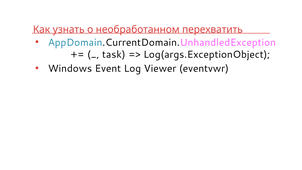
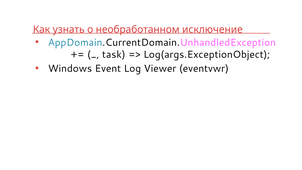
перехватить: перехватить -> исключение (212, 30)
